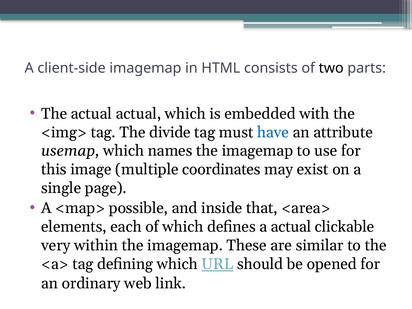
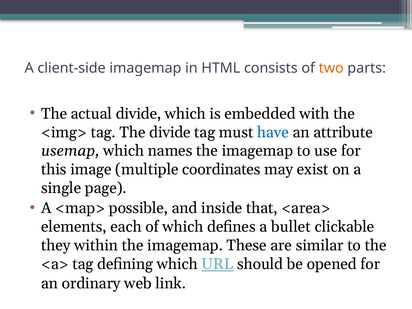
two colour: black -> orange (331, 68)
actual actual: actual -> divide (139, 114)
a actual: actual -> bullet (291, 227)
very: very -> they (56, 245)
